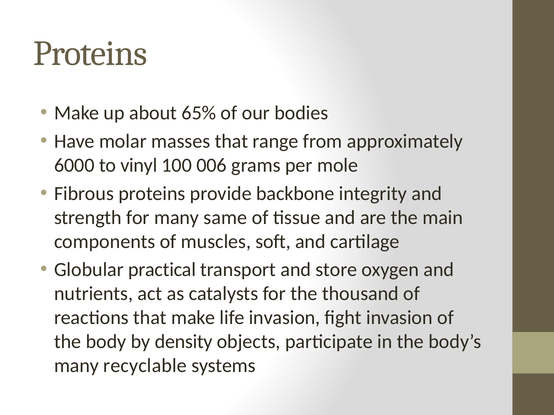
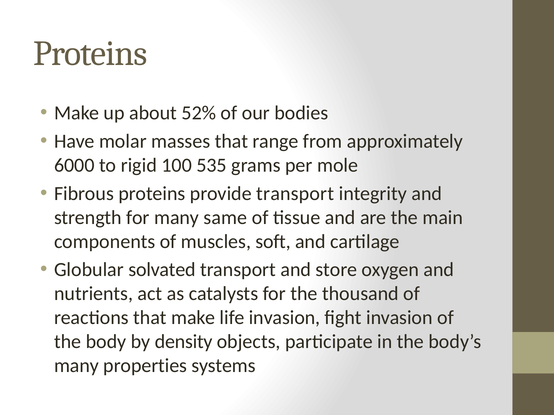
65%: 65% -> 52% (199, 113)
vinyl: vinyl -> rigid (139, 165)
006: 006 -> 535 (212, 165)
provide backbone: backbone -> transport (295, 194)
practical: practical -> solvated (162, 270)
recyclable: recyclable -> properties (145, 366)
